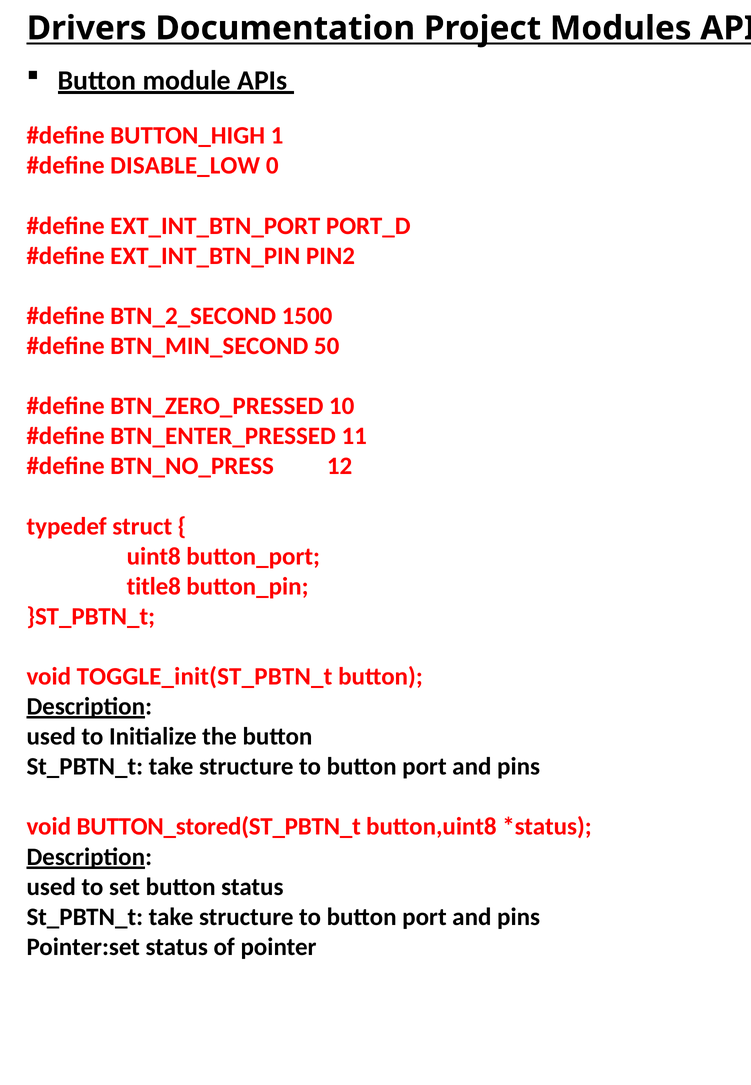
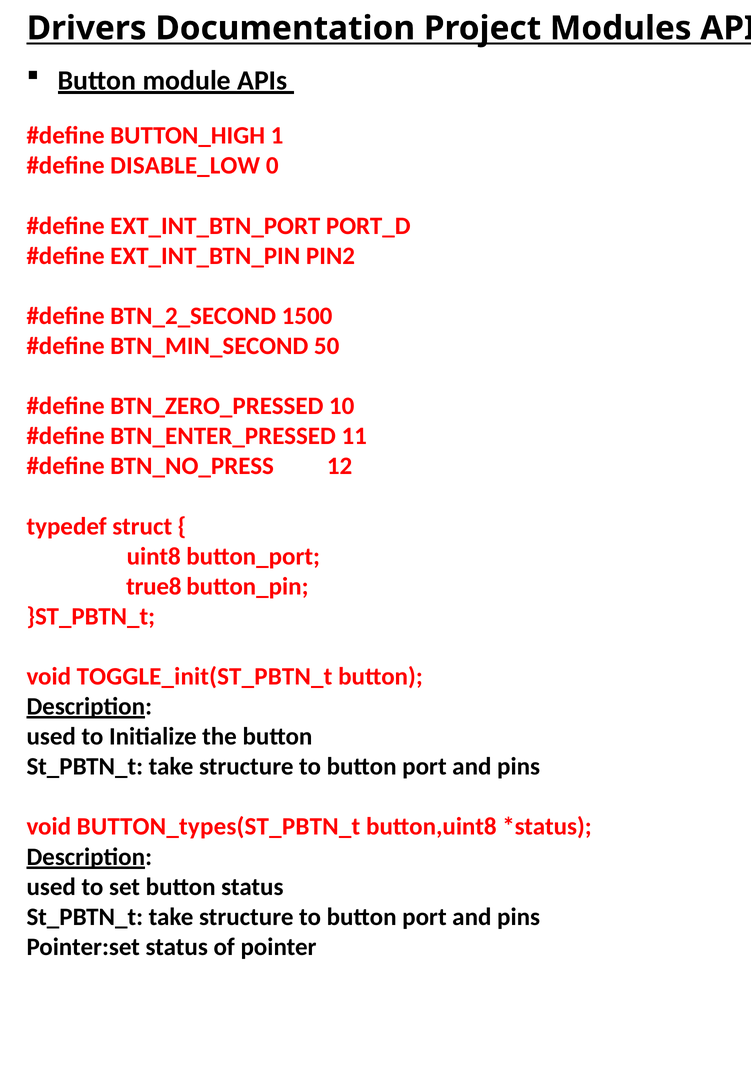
title8: title8 -> true8 (154, 586)
BUTTON_stored(ST_PBTN_t: BUTTON_stored(ST_PBTN_t -> BUTTON_types(ST_PBTN_t (218, 827)
